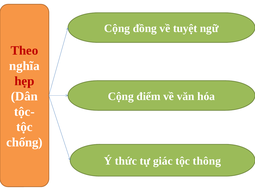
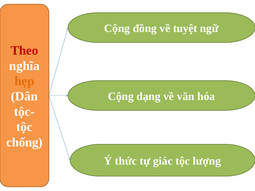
hẹp colour: red -> orange (24, 81)
điểm: điểm -> dạng (149, 96)
thông: thông -> lượng (207, 161)
